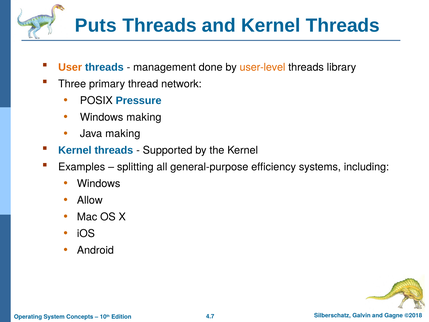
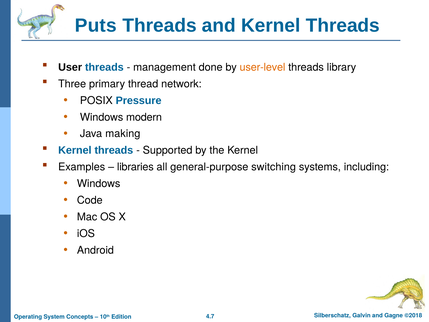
User colour: orange -> black (70, 67)
Windows making: making -> modern (144, 117)
splitting: splitting -> libraries (135, 167)
efficiency: efficiency -> switching (274, 167)
Allow: Allow -> Code (90, 200)
